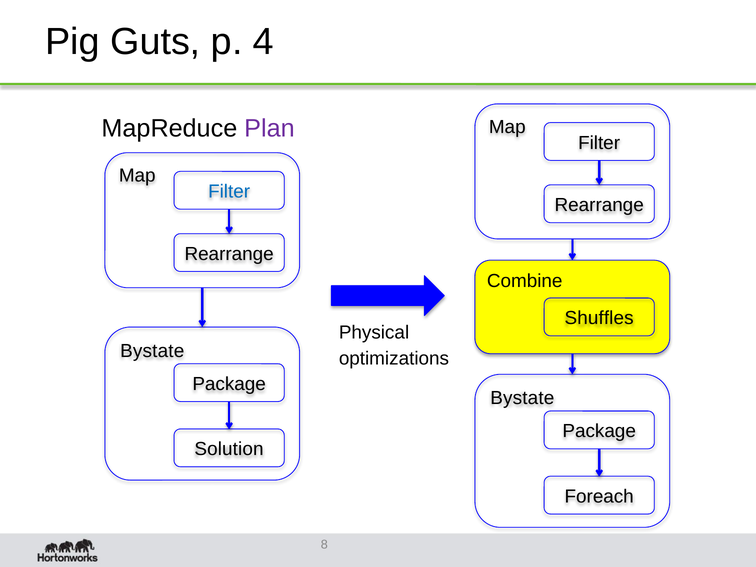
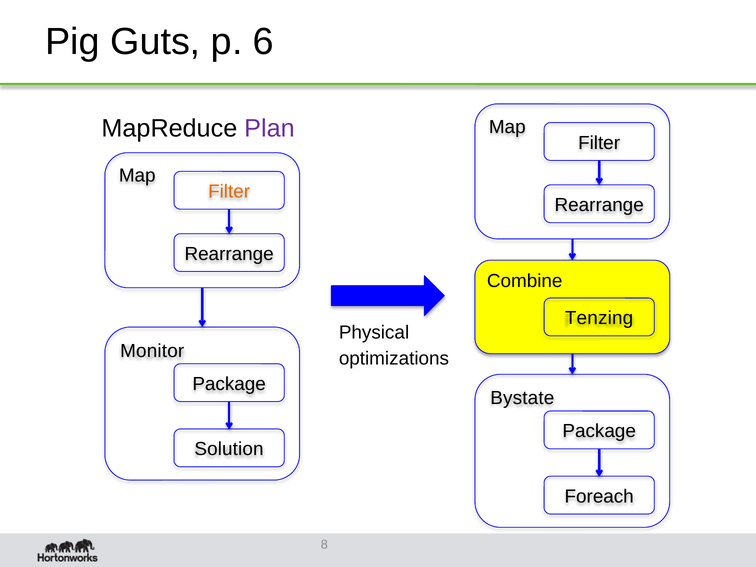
4: 4 -> 6 (263, 42)
Filter colour: blue -> orange (229, 192)
Shuffles: Shuffles -> Tenzing (599, 318)
Bystate: Bystate -> Monitor (152, 351)
